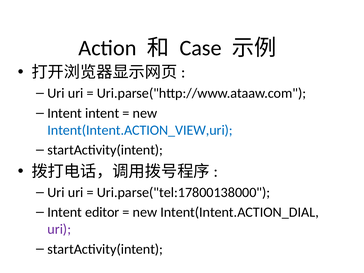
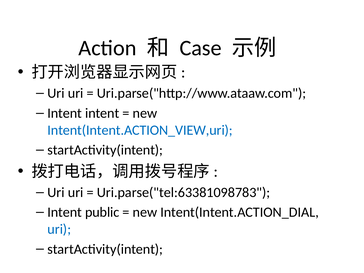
Uri.parse("tel:17800138000: Uri.parse("tel:17800138000 -> Uri.parse("tel:63381098783 (184, 192)
editor: editor -> public (102, 212)
uri colour: purple -> blue (59, 229)
